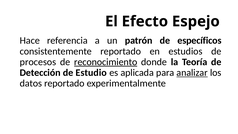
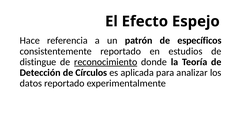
procesos: procesos -> distingue (38, 62)
Estudio: Estudio -> Círculos (91, 73)
analizar underline: present -> none (192, 73)
